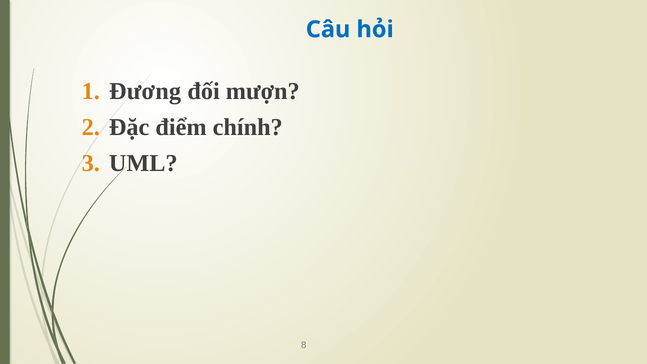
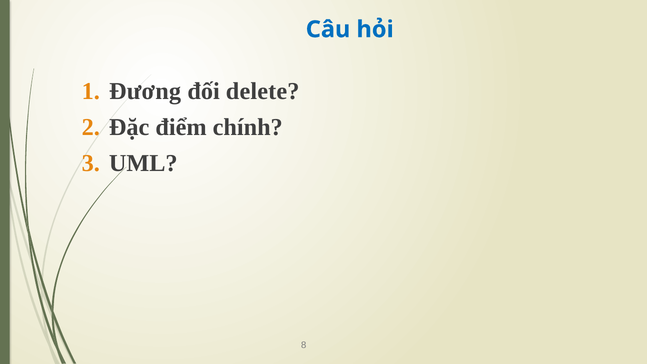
mượn: mượn -> delete (263, 91)
